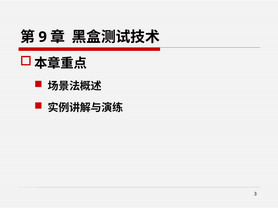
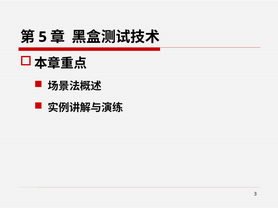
9: 9 -> 5 (43, 37)
